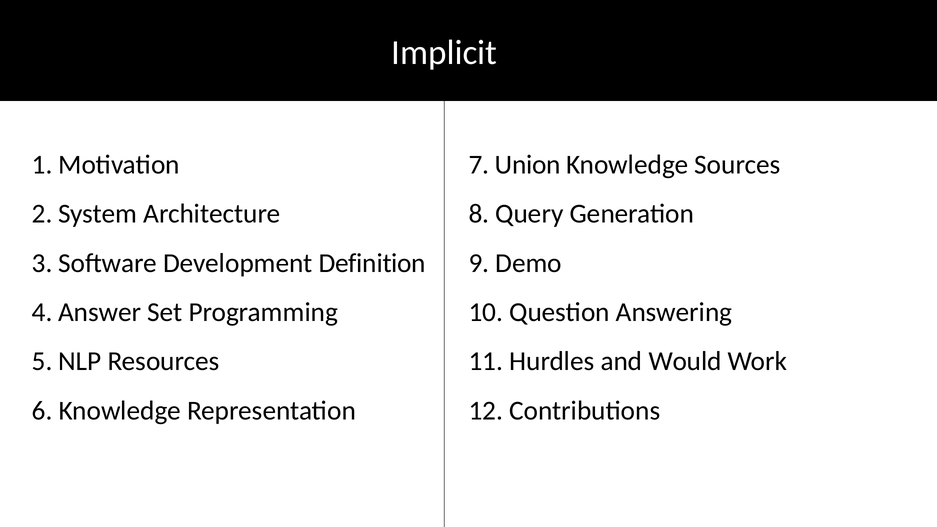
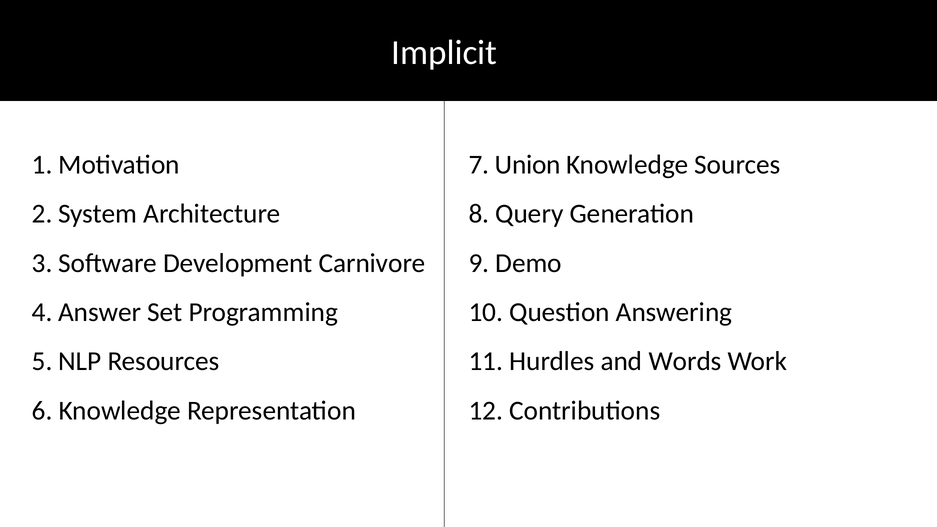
Definition: Definition -> Carnivore (372, 263)
Would: Would -> Words (685, 361)
